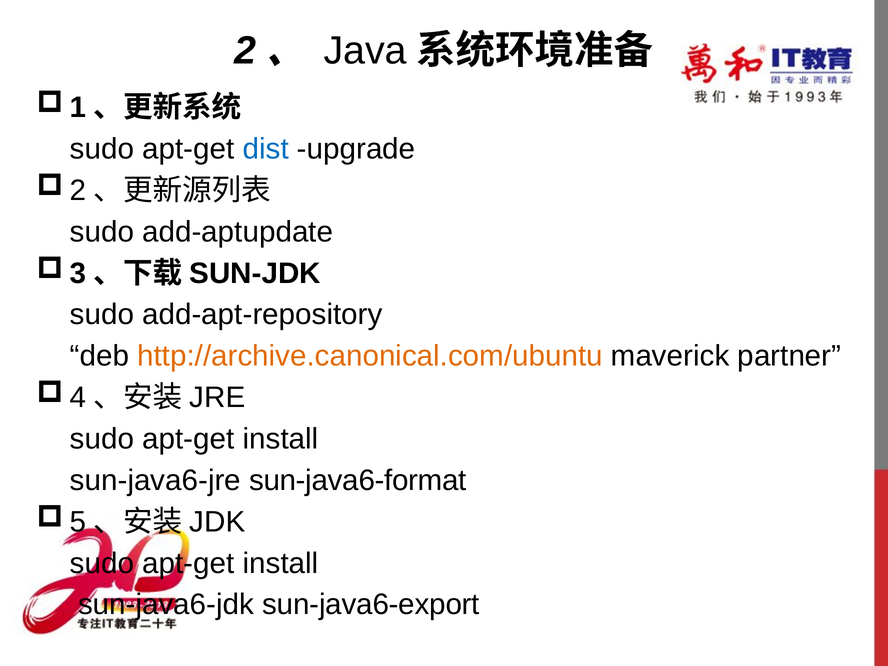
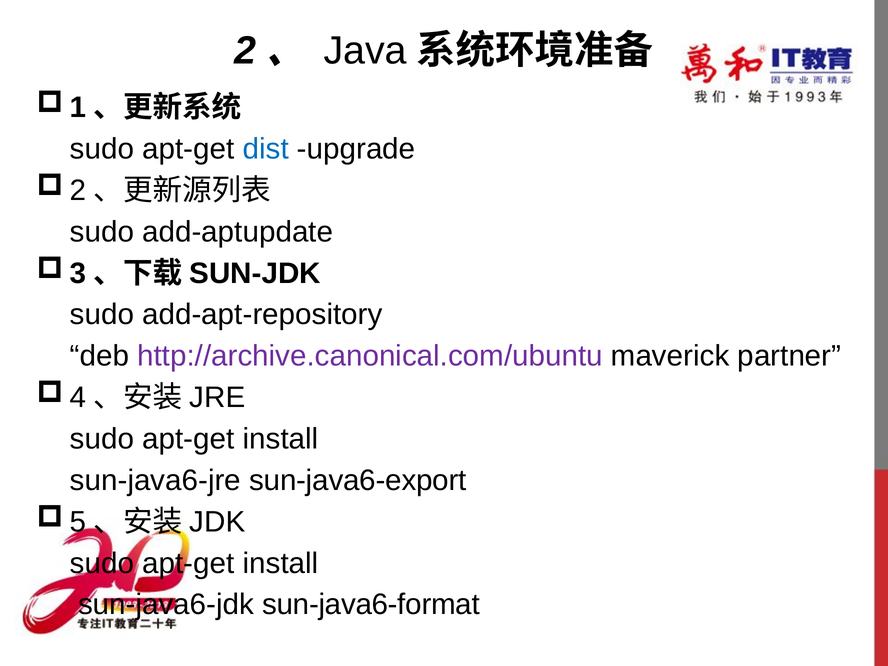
http://archive.canonical.com/ubuntu colour: orange -> purple (370, 356)
sun-java6-format: sun-java6-format -> sun-java6-export (358, 480)
sun-java6-export: sun-java6-export -> sun-java6-format (371, 605)
